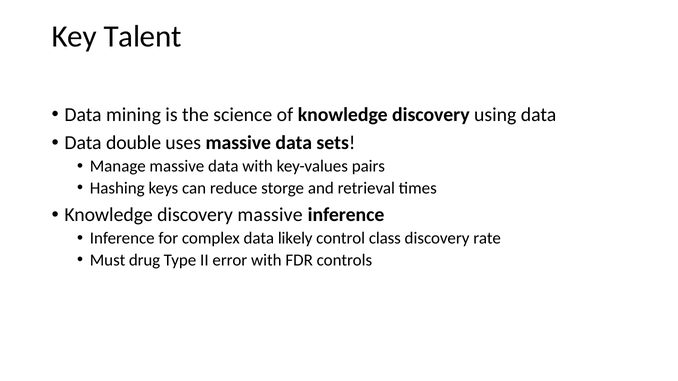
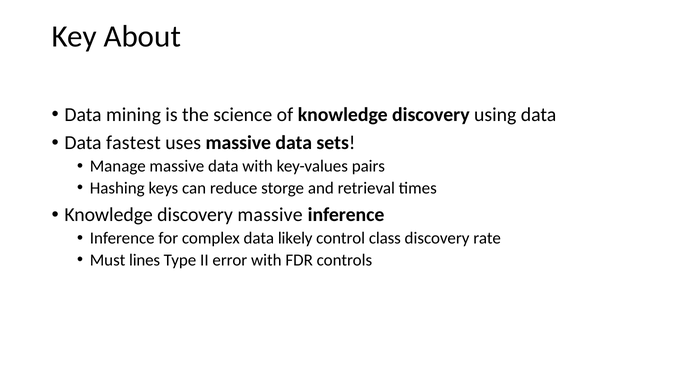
Talent: Talent -> About (142, 37)
double: double -> fastest (133, 143)
drug: drug -> lines (145, 260)
